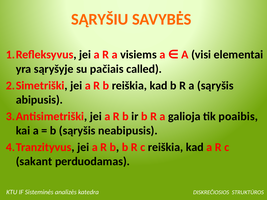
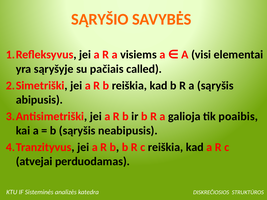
SĄRYŠIU: SĄRYŠIU -> SĄRYŠIO (100, 19)
sakant: sakant -> atvejai (34, 162)
